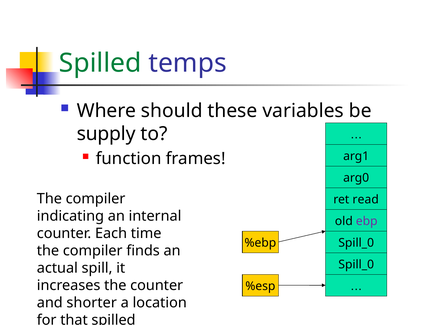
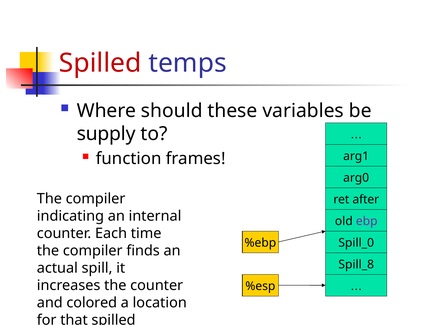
Spilled colour: green -> red (100, 63)
read: read -> after (366, 200)
Spill_0: Spill_0 -> Spill_8 (356, 265)
shorter: shorter -> colored (92, 303)
